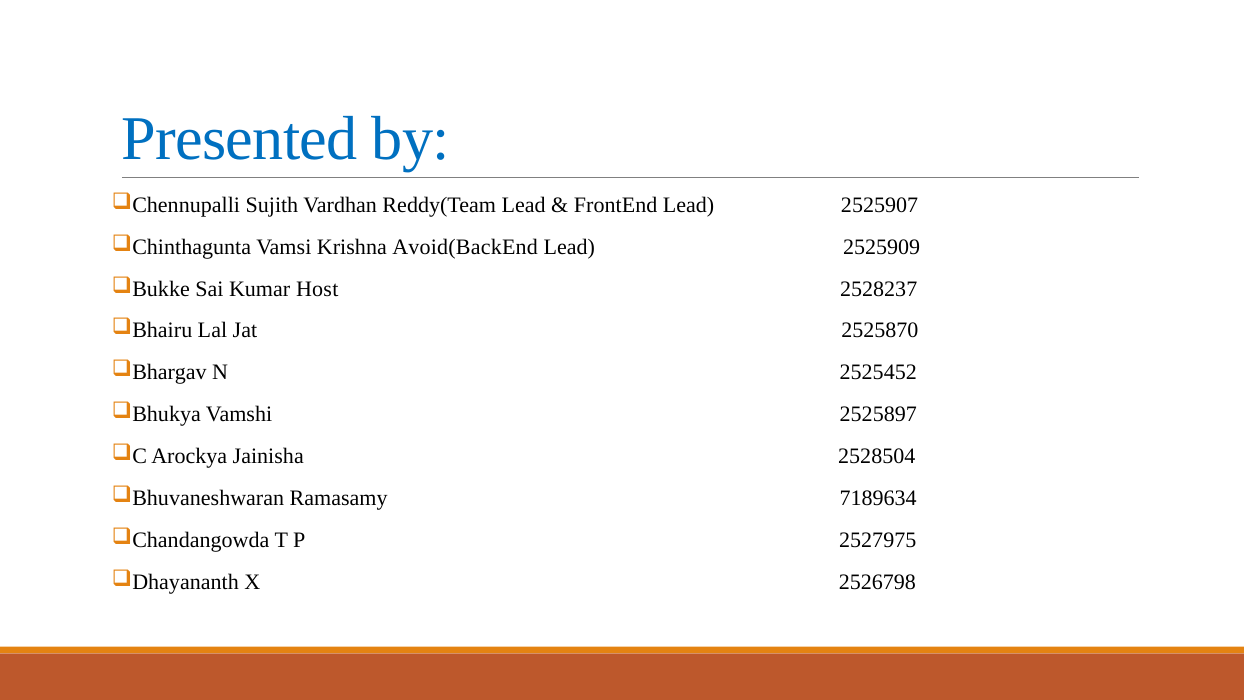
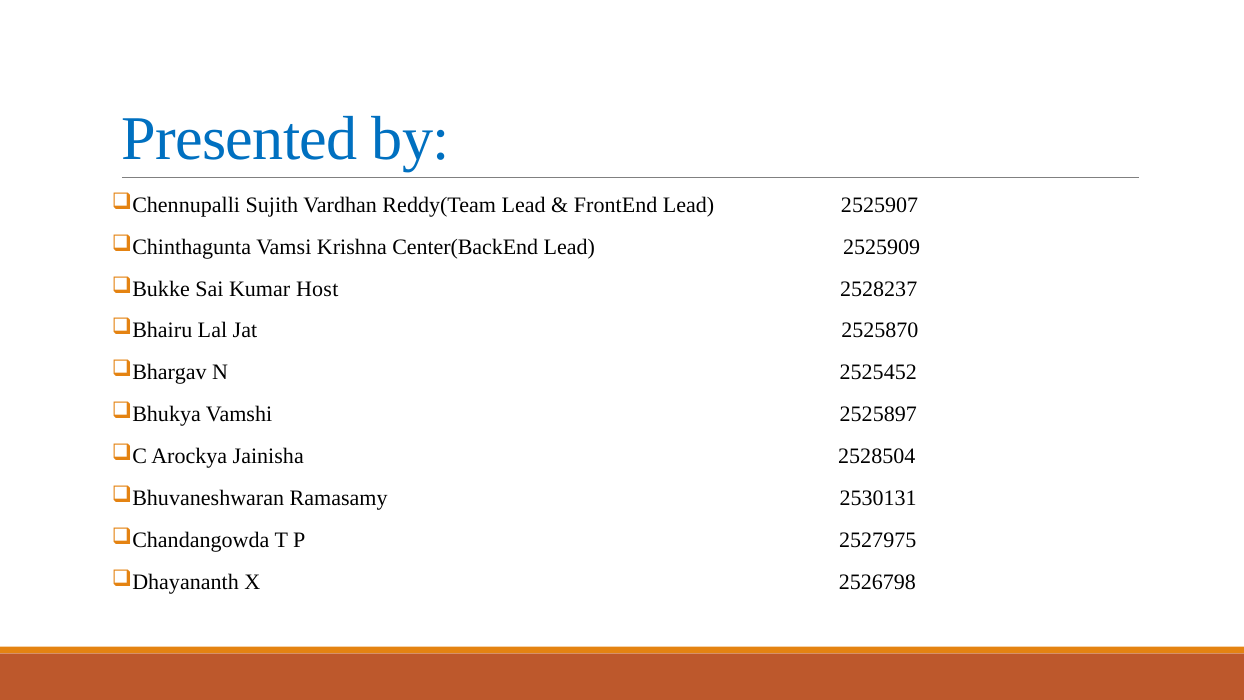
Avoid(BackEnd: Avoid(BackEnd -> Center(BackEnd (465, 247)
7189634: 7189634 -> 2530131 (878, 498)
